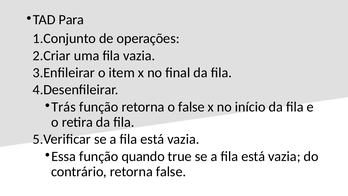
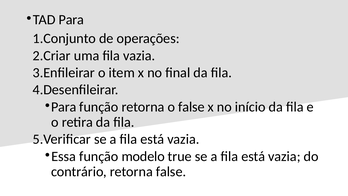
Trás: Trás -> Para (64, 107)
quando: quando -> modelo (143, 156)
